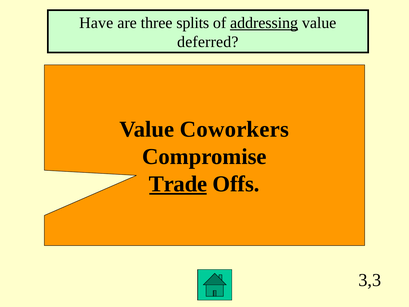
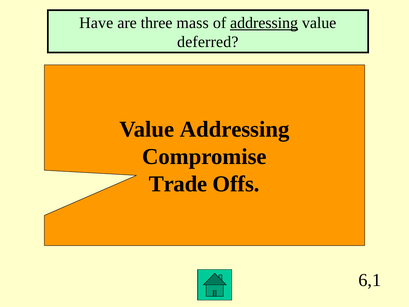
splits: splits -> mass (193, 23)
Value Coworkers: Coworkers -> Addressing (235, 129)
Trade underline: present -> none (178, 184)
3,3: 3,3 -> 6,1 (370, 280)
